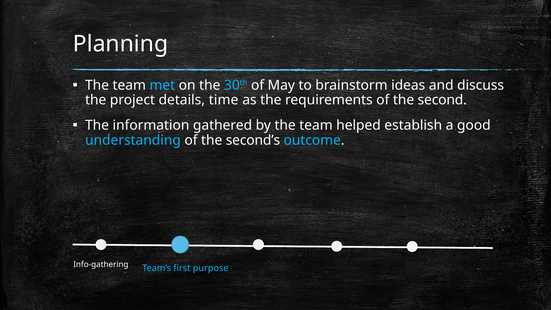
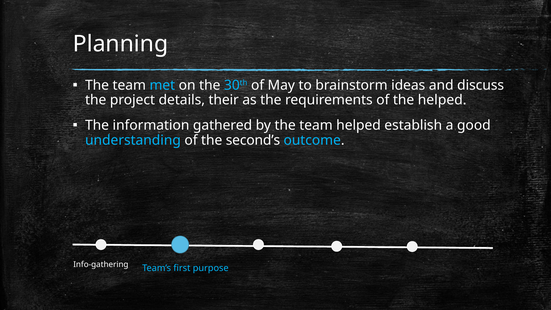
time: time -> their (224, 100)
the second: second -> helped (442, 100)
